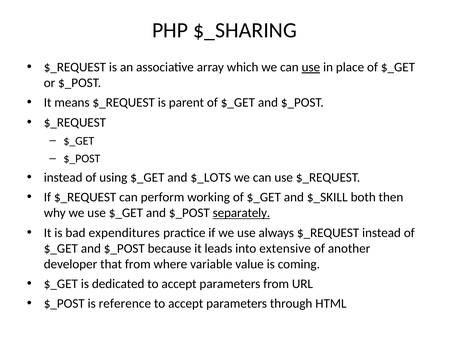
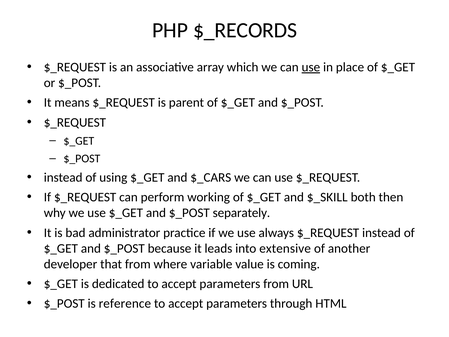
$_SHARING: $_SHARING -> $_RECORDS (245, 30)
$_LOTS: $_LOTS -> $_CARS (211, 177)
separately underline: present -> none (241, 213)
expenditures: expenditures -> administrator (124, 233)
